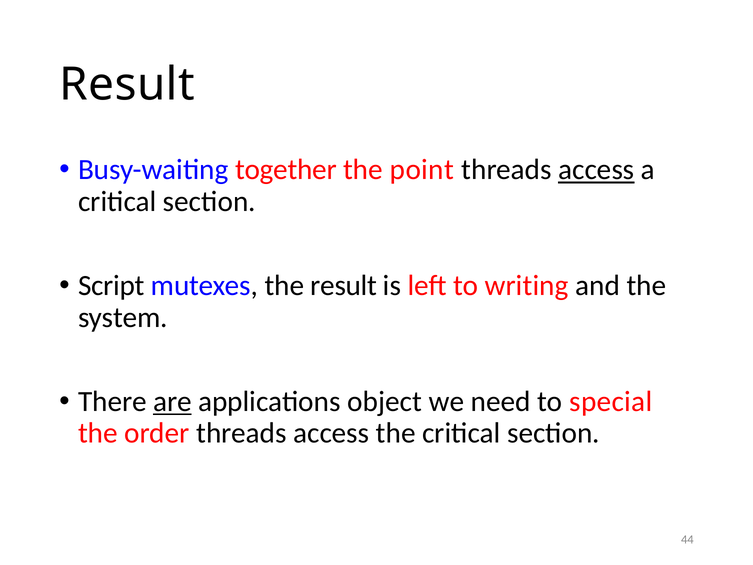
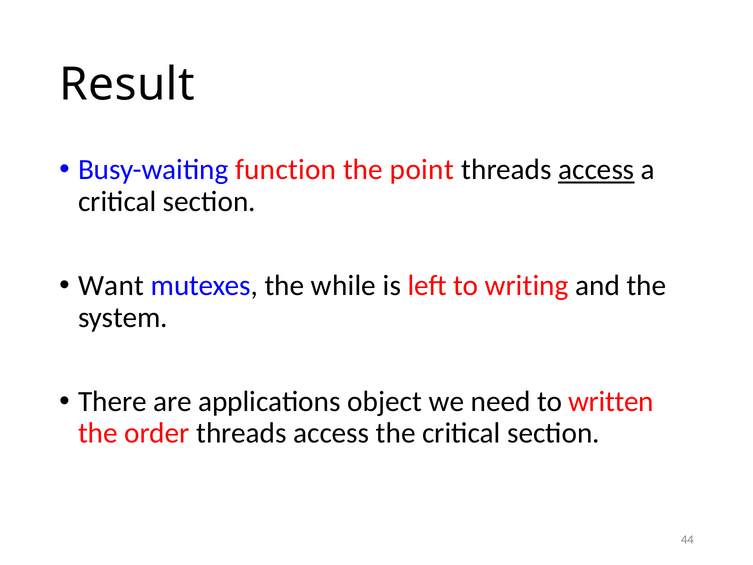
together: together -> function (286, 170)
Script: Script -> Want (111, 286)
the result: result -> while (343, 286)
are underline: present -> none (172, 401)
special: special -> written (611, 401)
